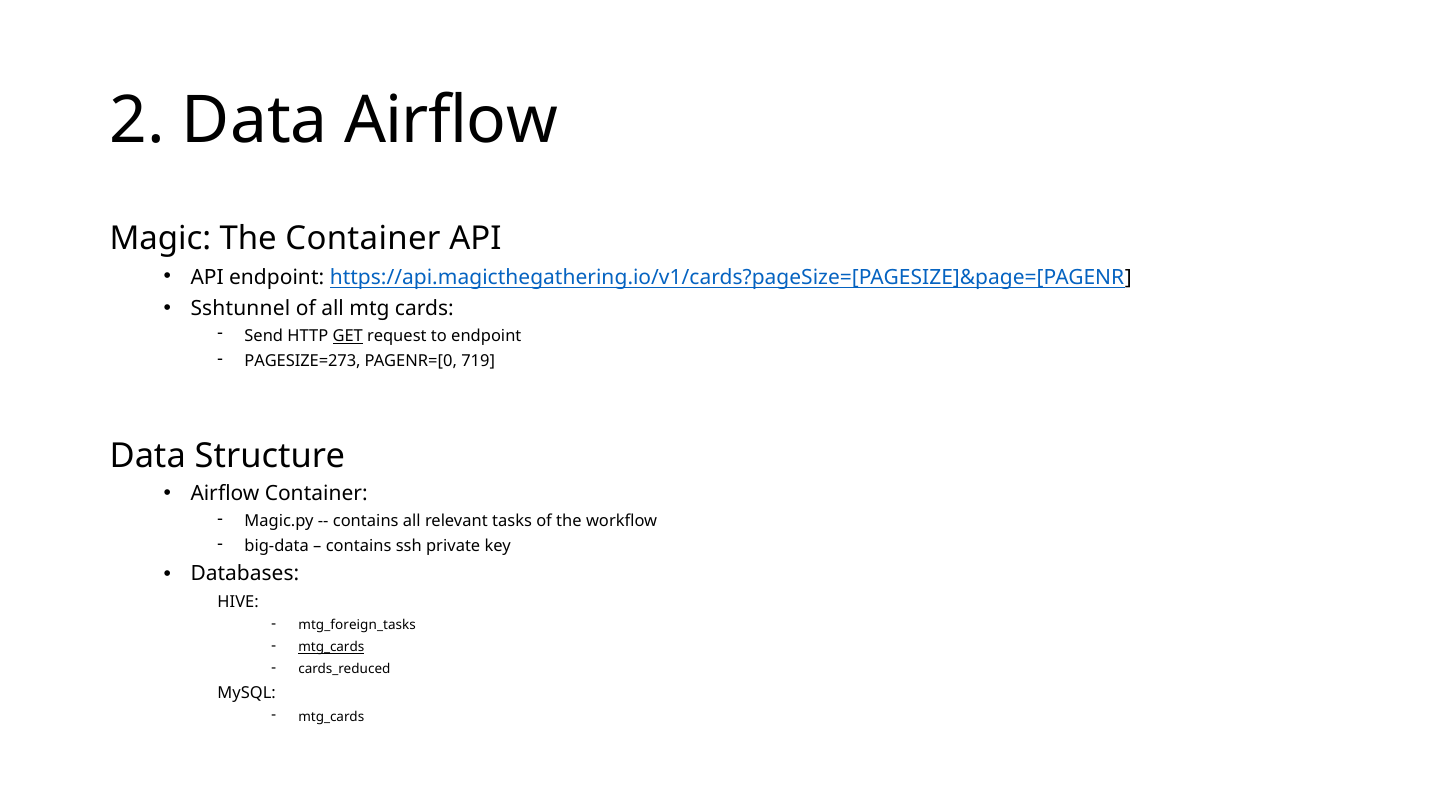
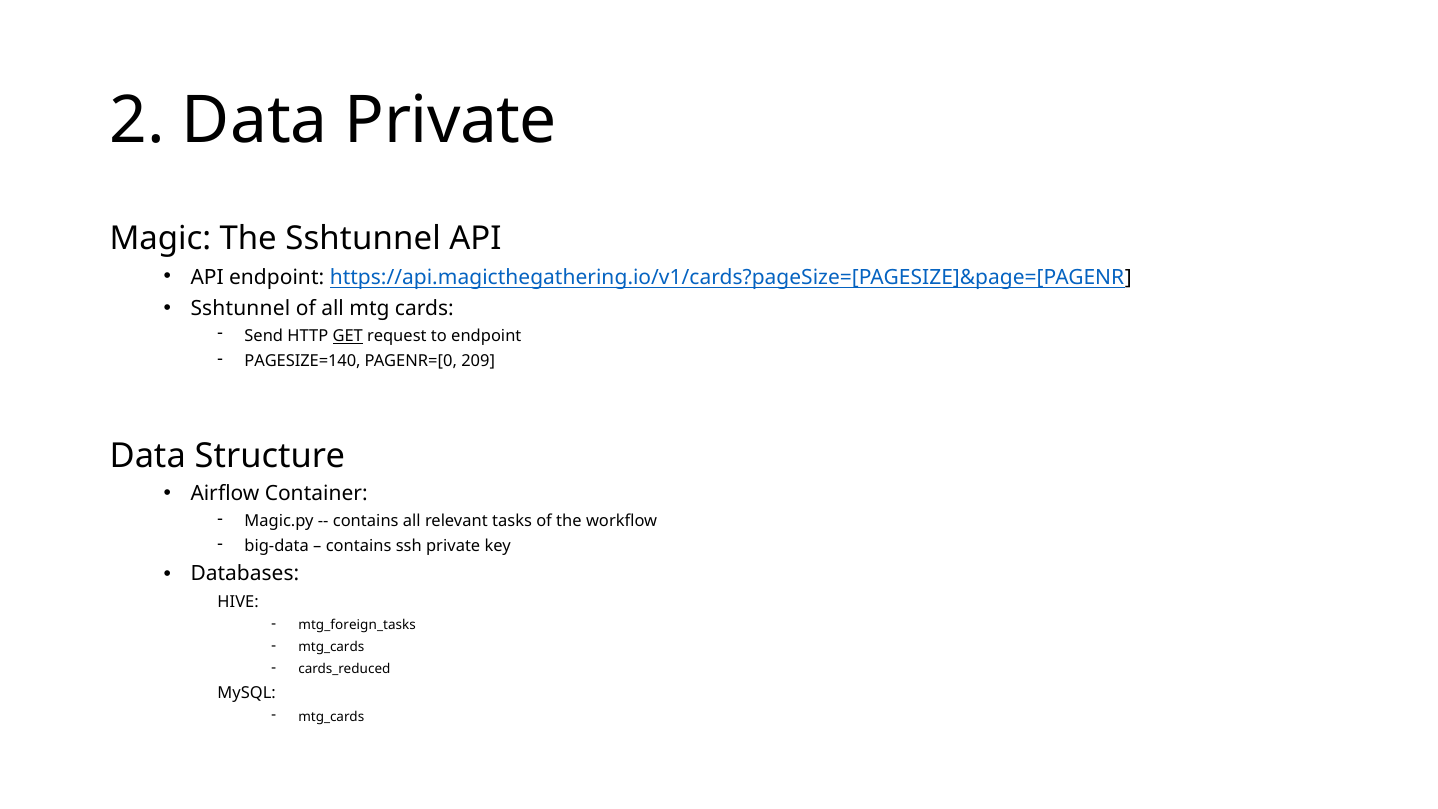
Data Airflow: Airflow -> Private (451, 121)
The Container: Container -> Sshtunnel (363, 238)
PAGESIZE=273: PAGESIZE=273 -> PAGESIZE=140 (303, 361)
719: 719 -> 209 (478, 361)
mtg_cards underline: present -> none (331, 647)
